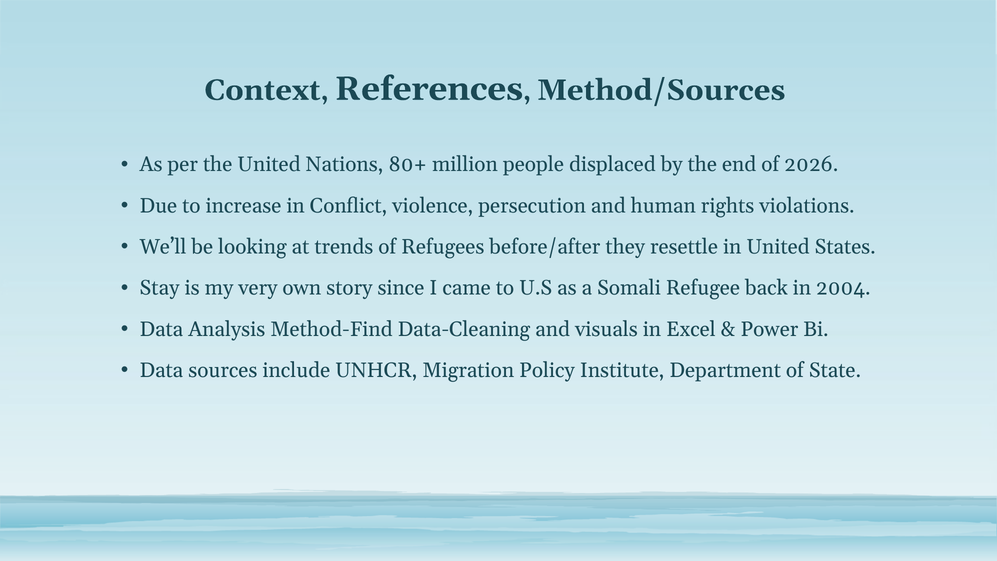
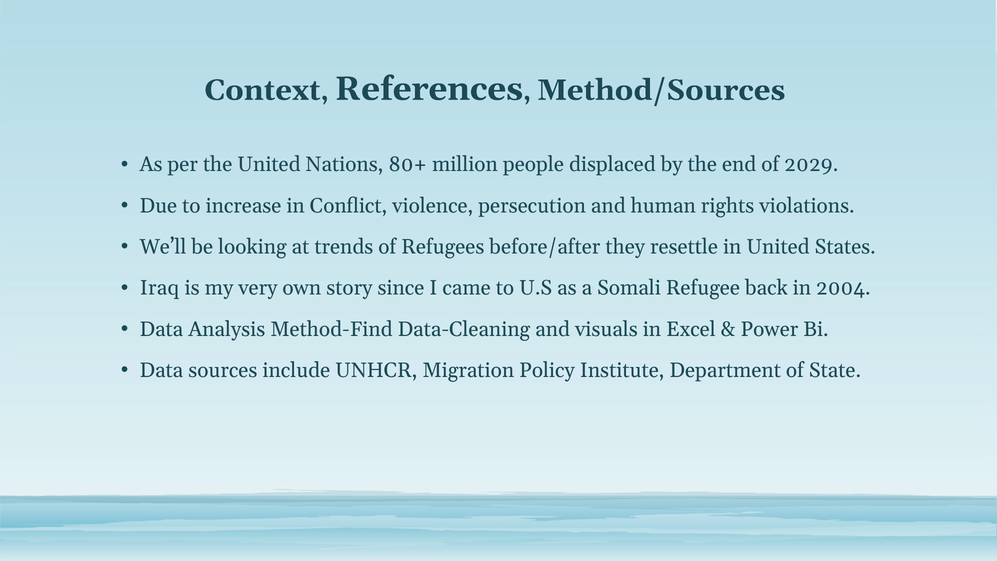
2026: 2026 -> 2029 (811, 164)
Stay: Stay -> Iraq (159, 288)
